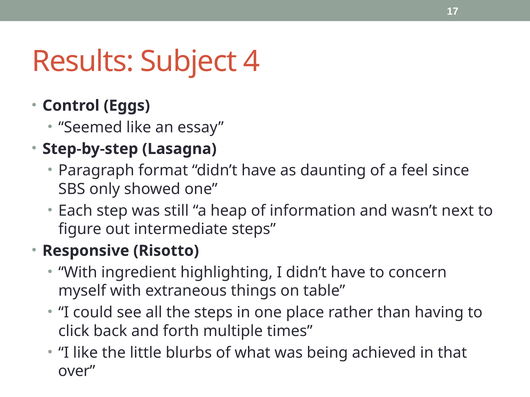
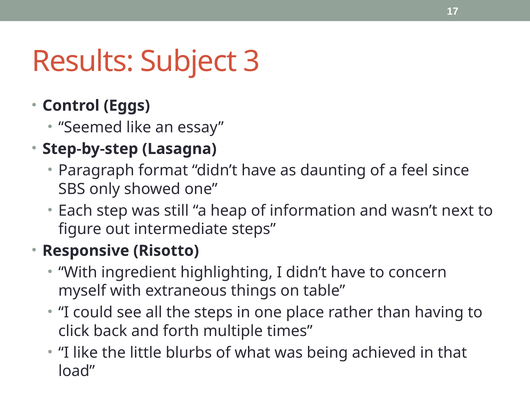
4: 4 -> 3 (252, 62)
over: over -> load (77, 372)
